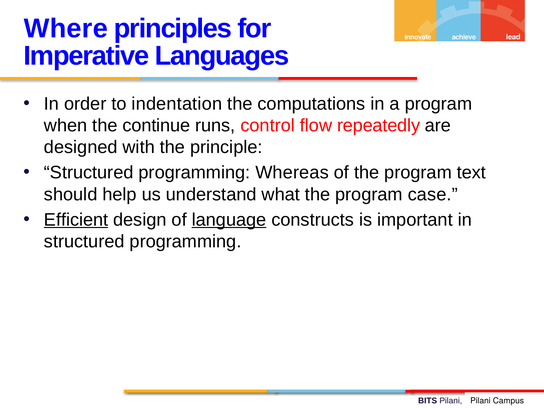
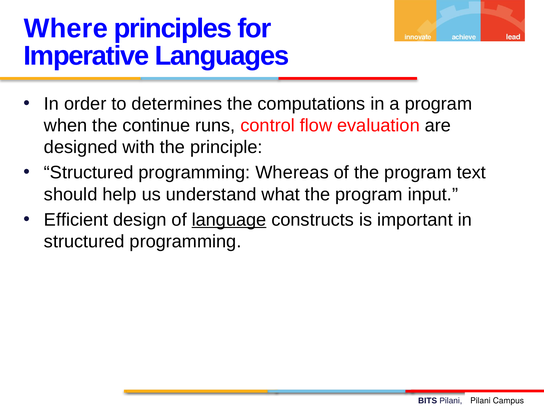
indentation: indentation -> determines (177, 104)
repeatedly: repeatedly -> evaluation (378, 126)
case: case -> input (433, 194)
Efficient underline: present -> none (76, 220)
